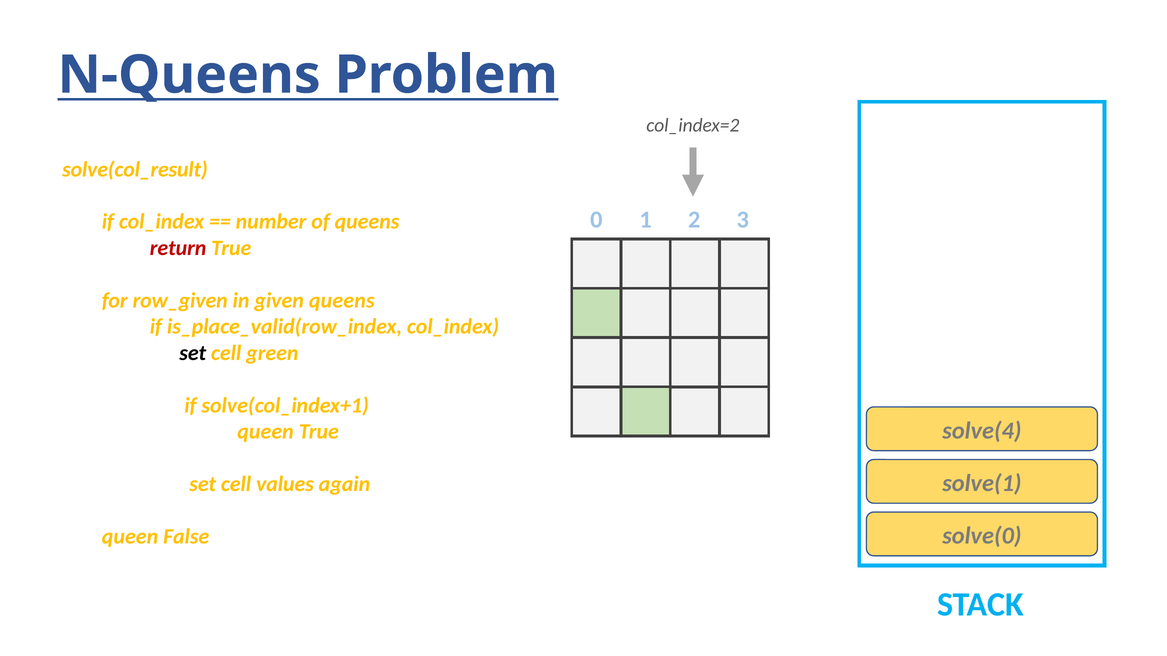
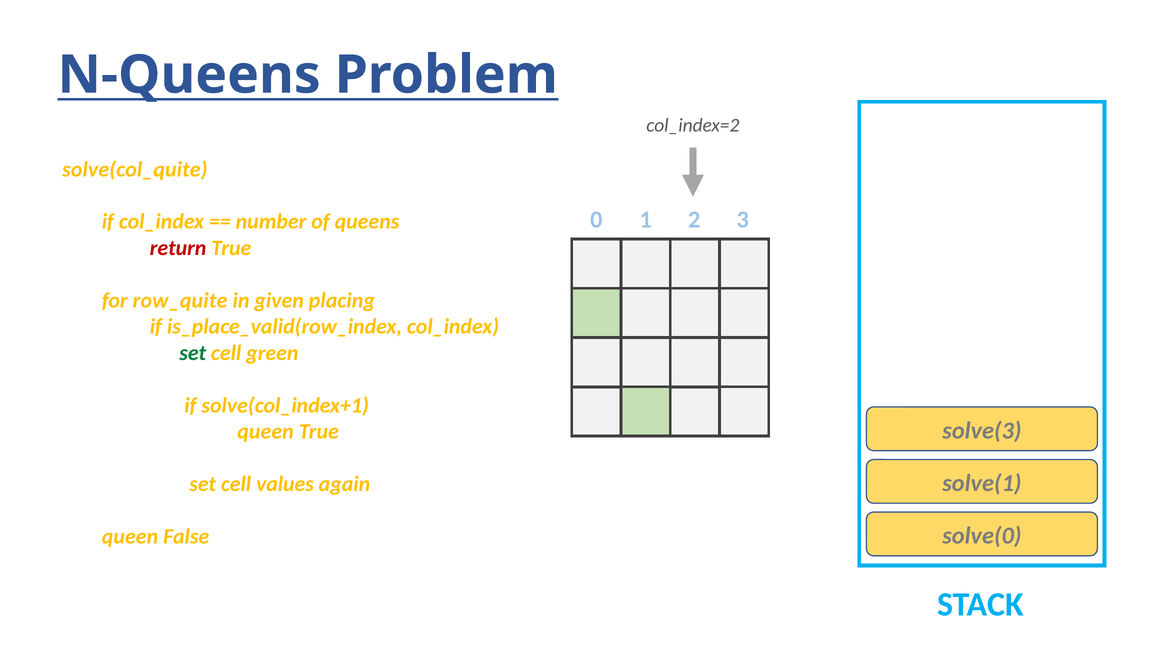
solve(col_result: solve(col_result -> solve(col_quite (135, 169)
row_given: row_given -> row_quite (180, 301)
given queens: queens -> placing (342, 301)
set colour: black -> green (193, 353)
solve(4: solve(4 -> solve(3 (982, 431)
